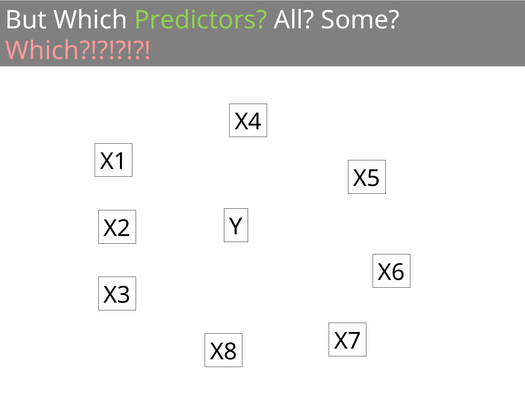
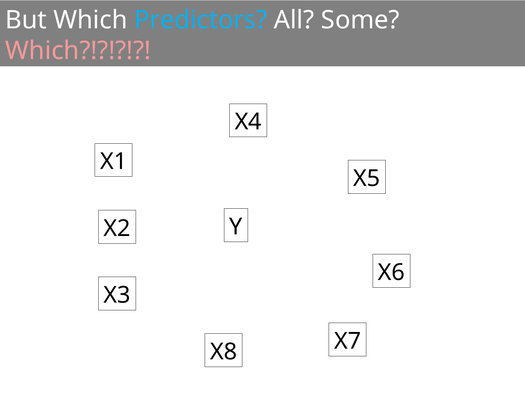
Predictors colour: light green -> light blue (201, 20)
